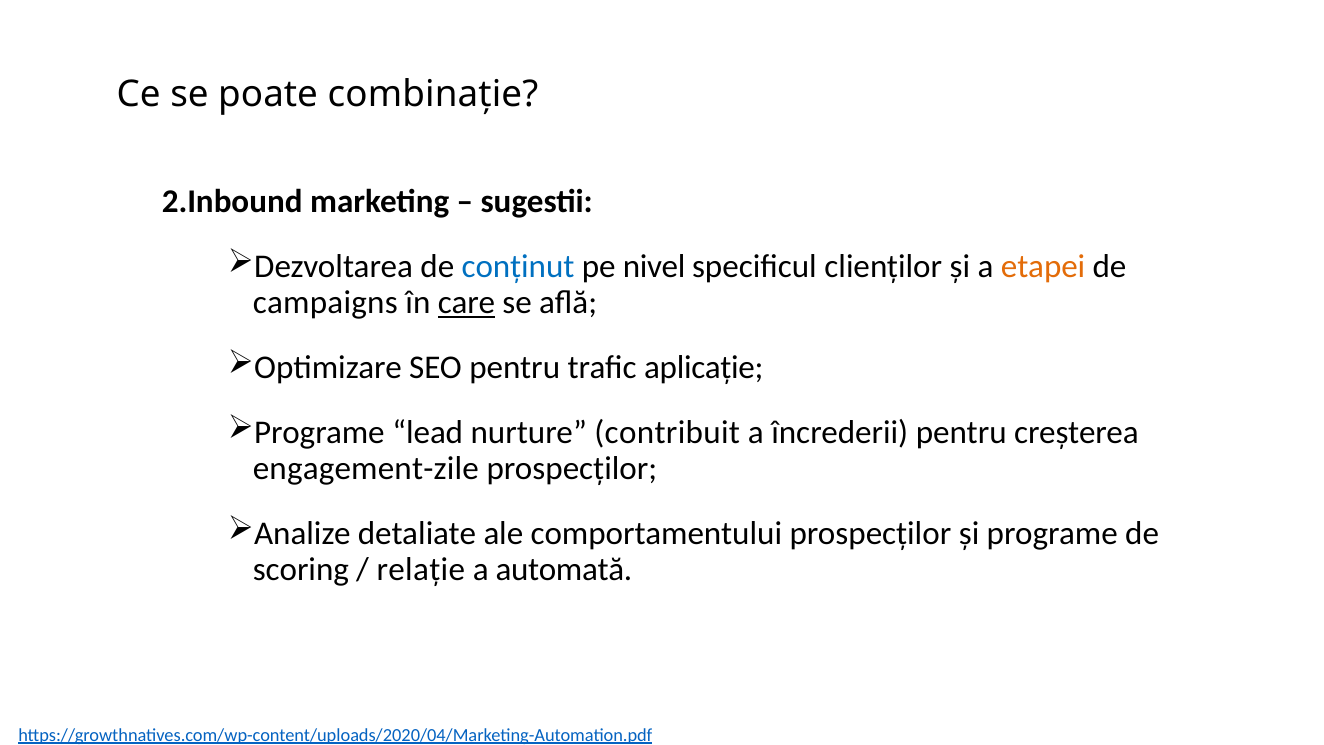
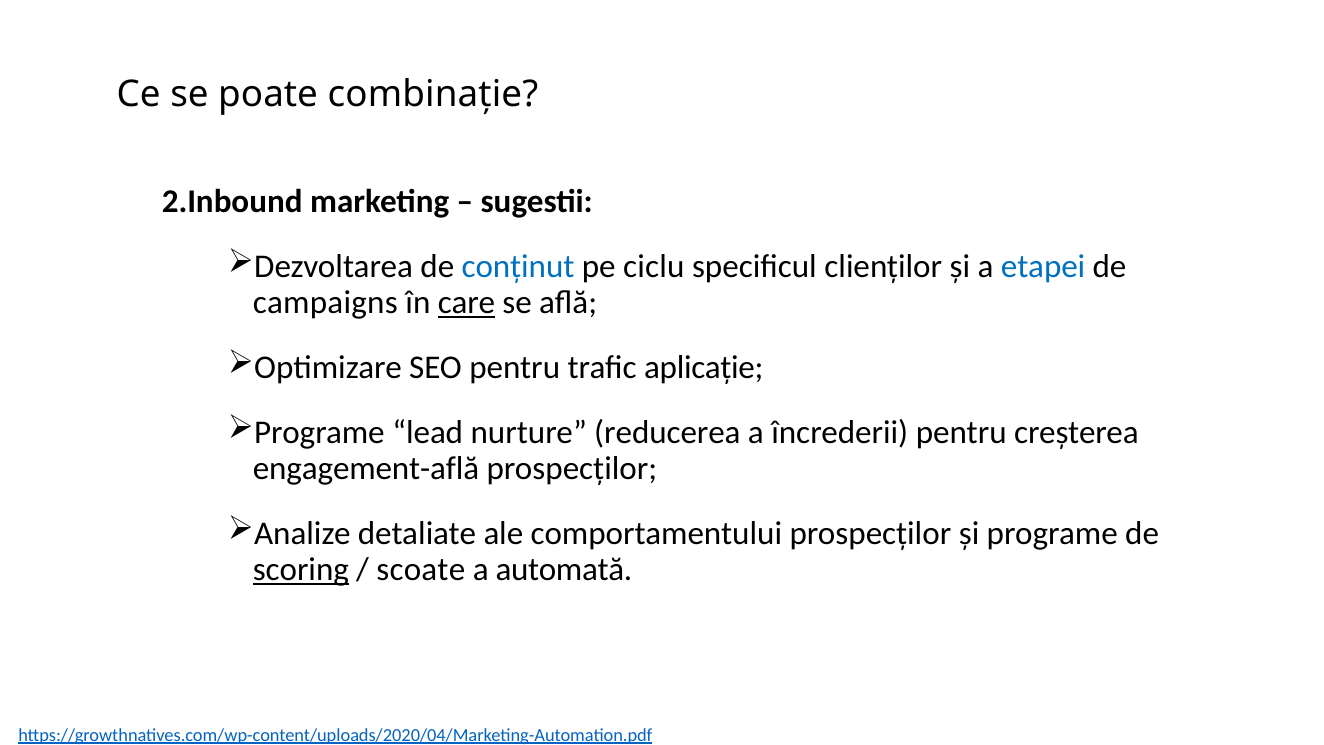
nivel: nivel -> ciclu (654, 266)
etapei colour: orange -> blue (1043, 266)
contribuit: contribuit -> reducerea (667, 433)
engagement-zile: engagement-zile -> engagement-află (366, 468)
scoring underline: none -> present (301, 569)
relație: relație -> scoate (421, 569)
